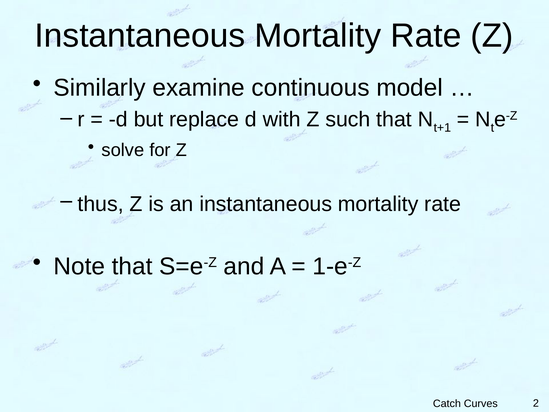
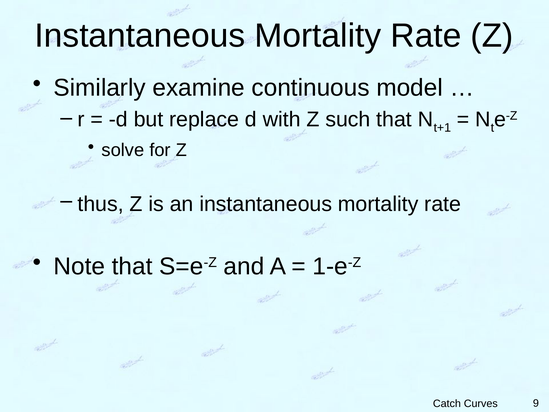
2: 2 -> 9 (536, 403)
